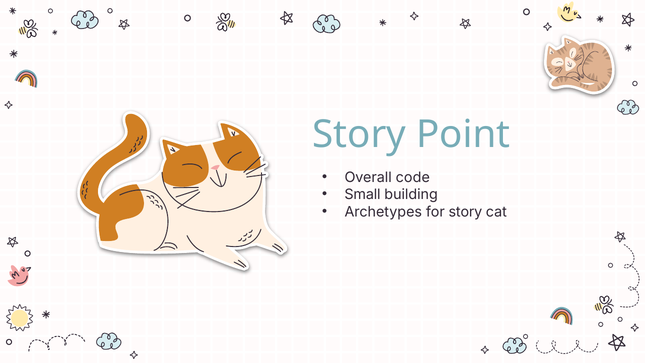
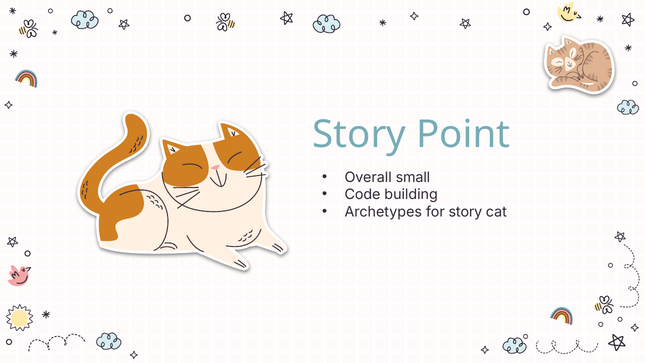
code: code -> small (413, 177)
Small: Small -> Code (362, 194)
